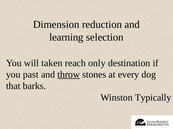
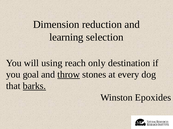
taken: taken -> using (52, 63)
past: past -> goal (31, 75)
barks underline: none -> present (34, 86)
Typically: Typically -> Epoxides (153, 98)
